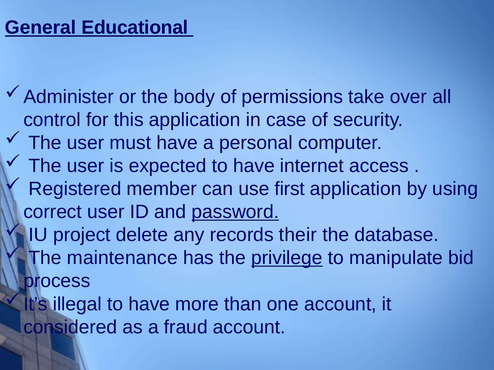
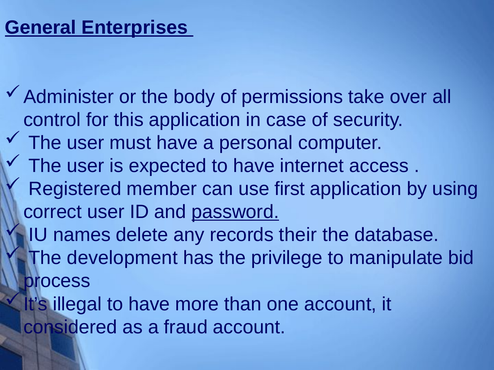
Educational: Educational -> Enterprises (135, 28)
project: project -> names (82, 235)
maintenance: maintenance -> development (122, 258)
privilege underline: present -> none (287, 258)
